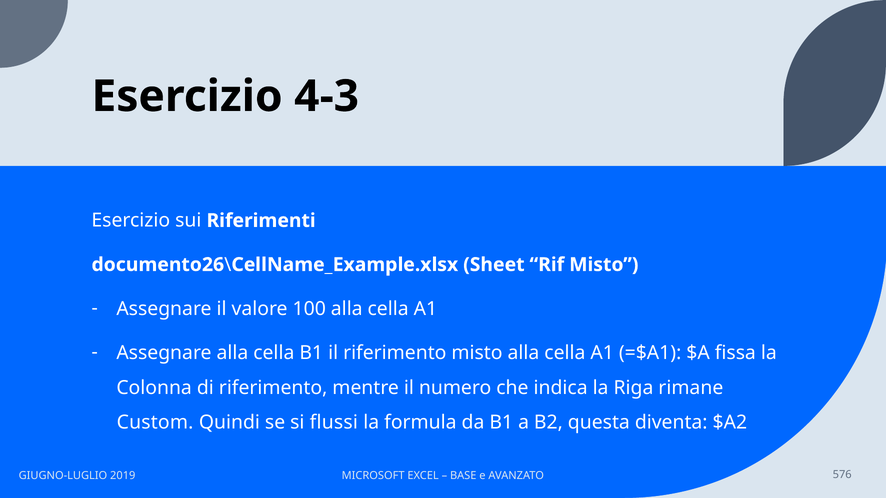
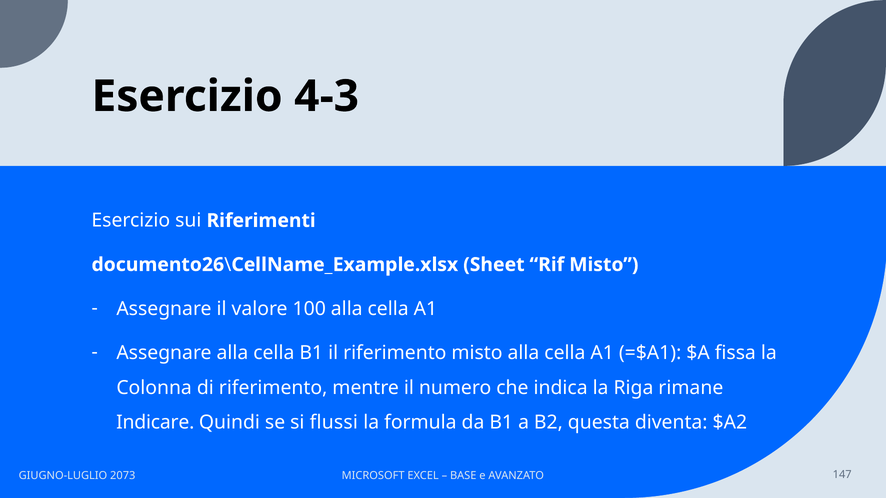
Custom: Custom -> Indicare (155, 423)
2019: 2019 -> 2073 (123, 476)
576: 576 -> 147 (842, 475)
